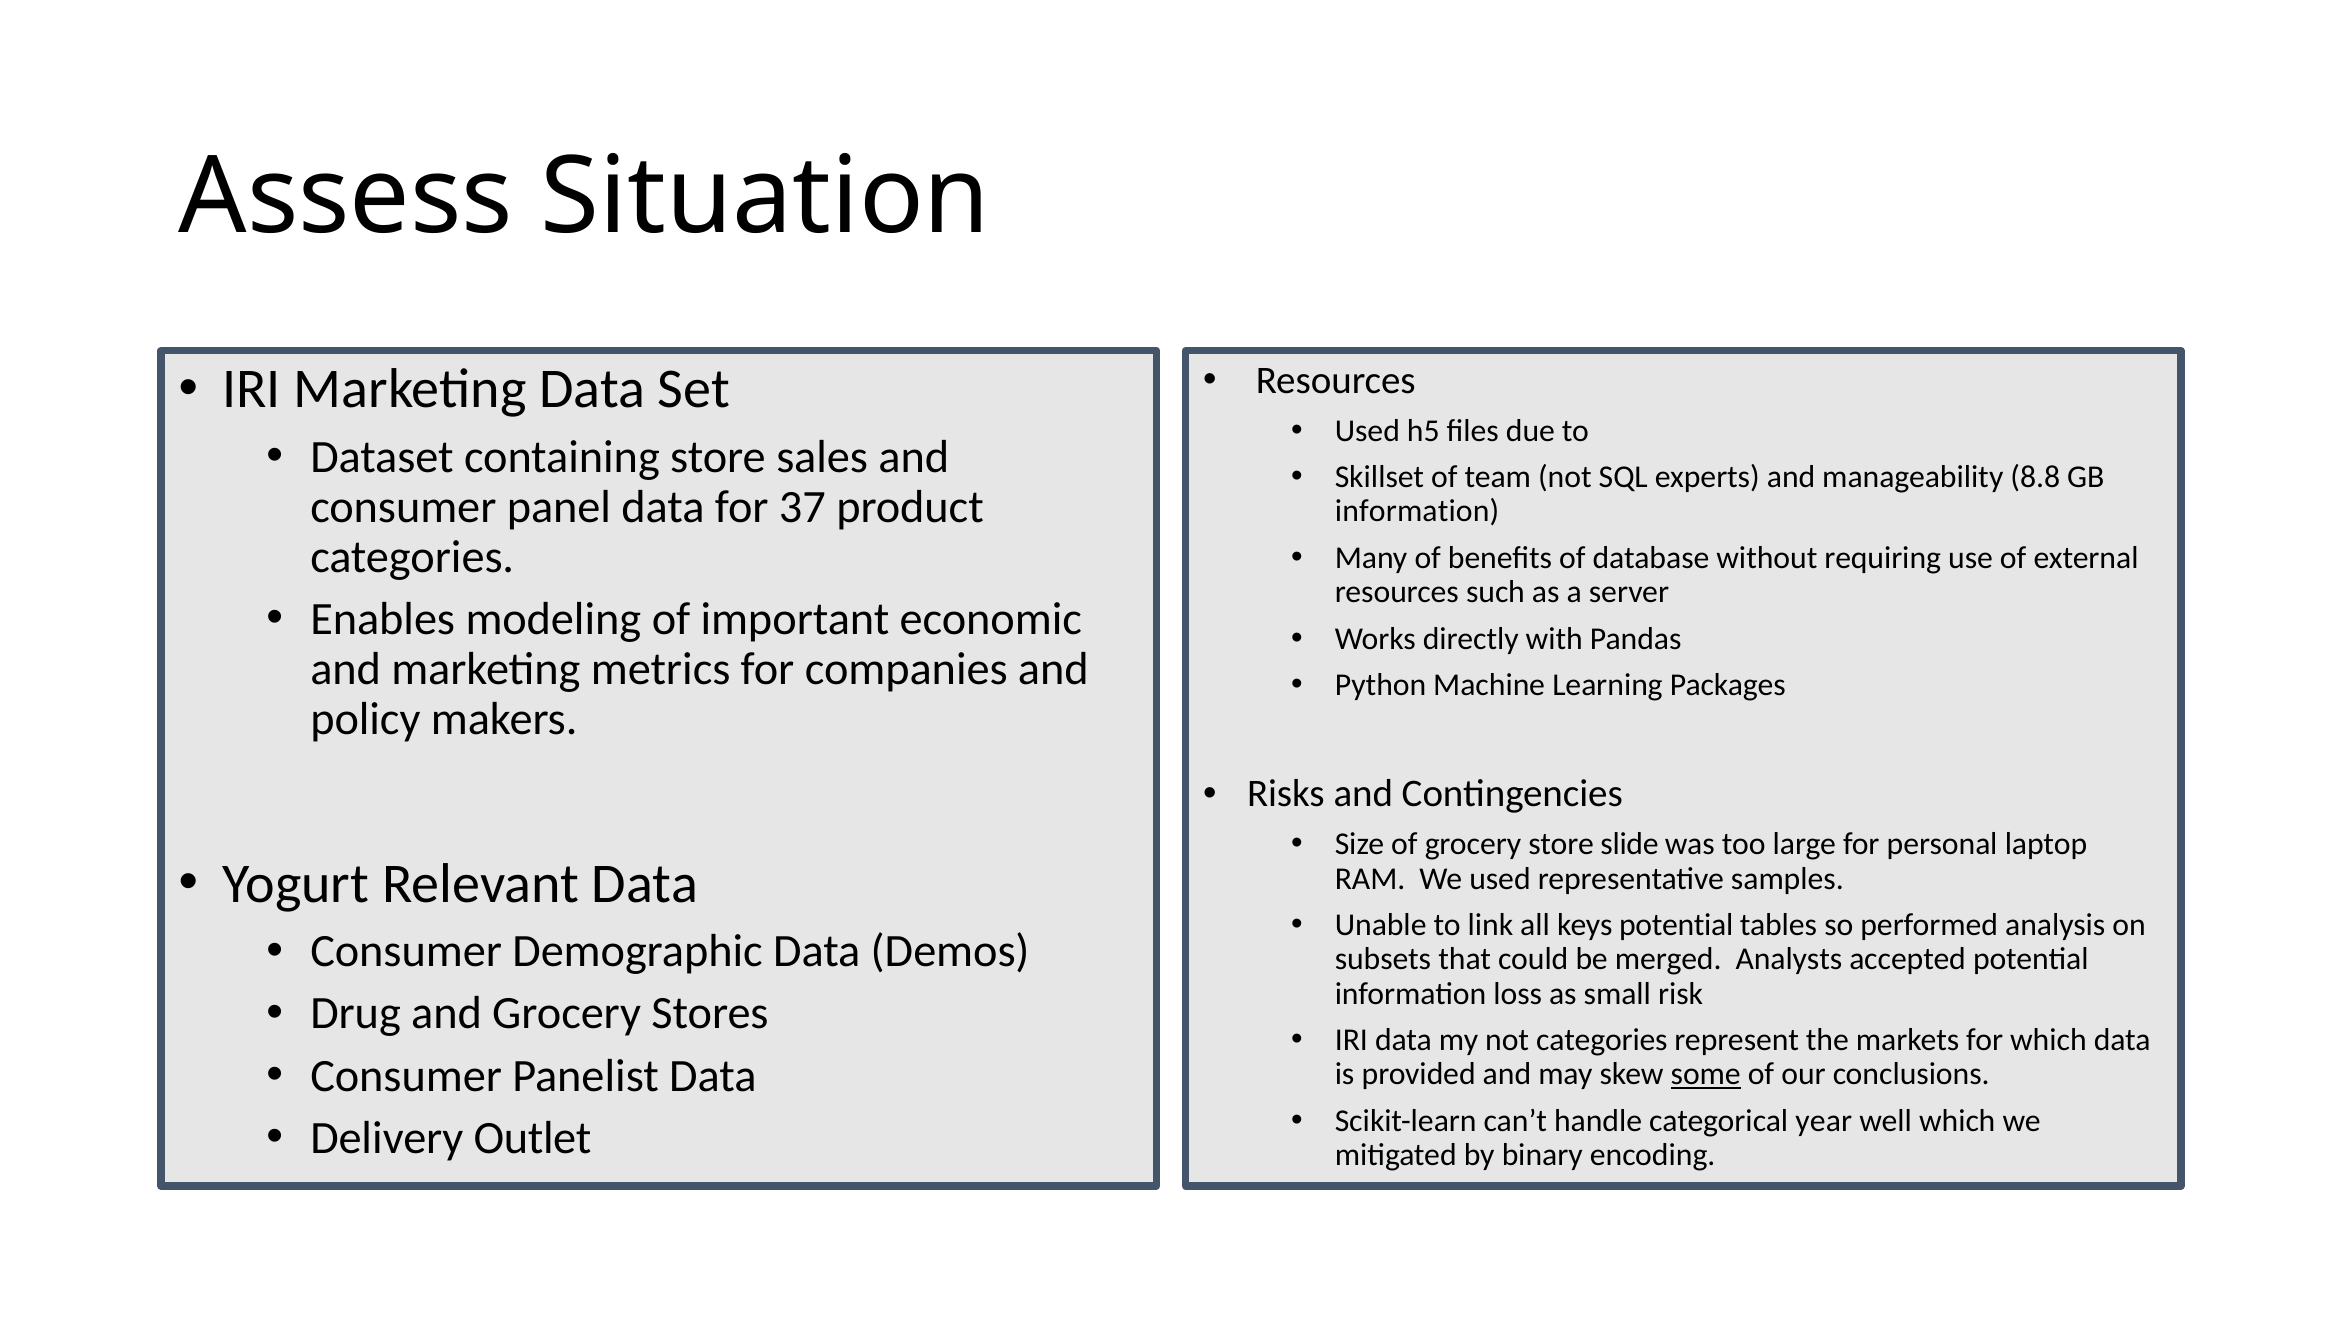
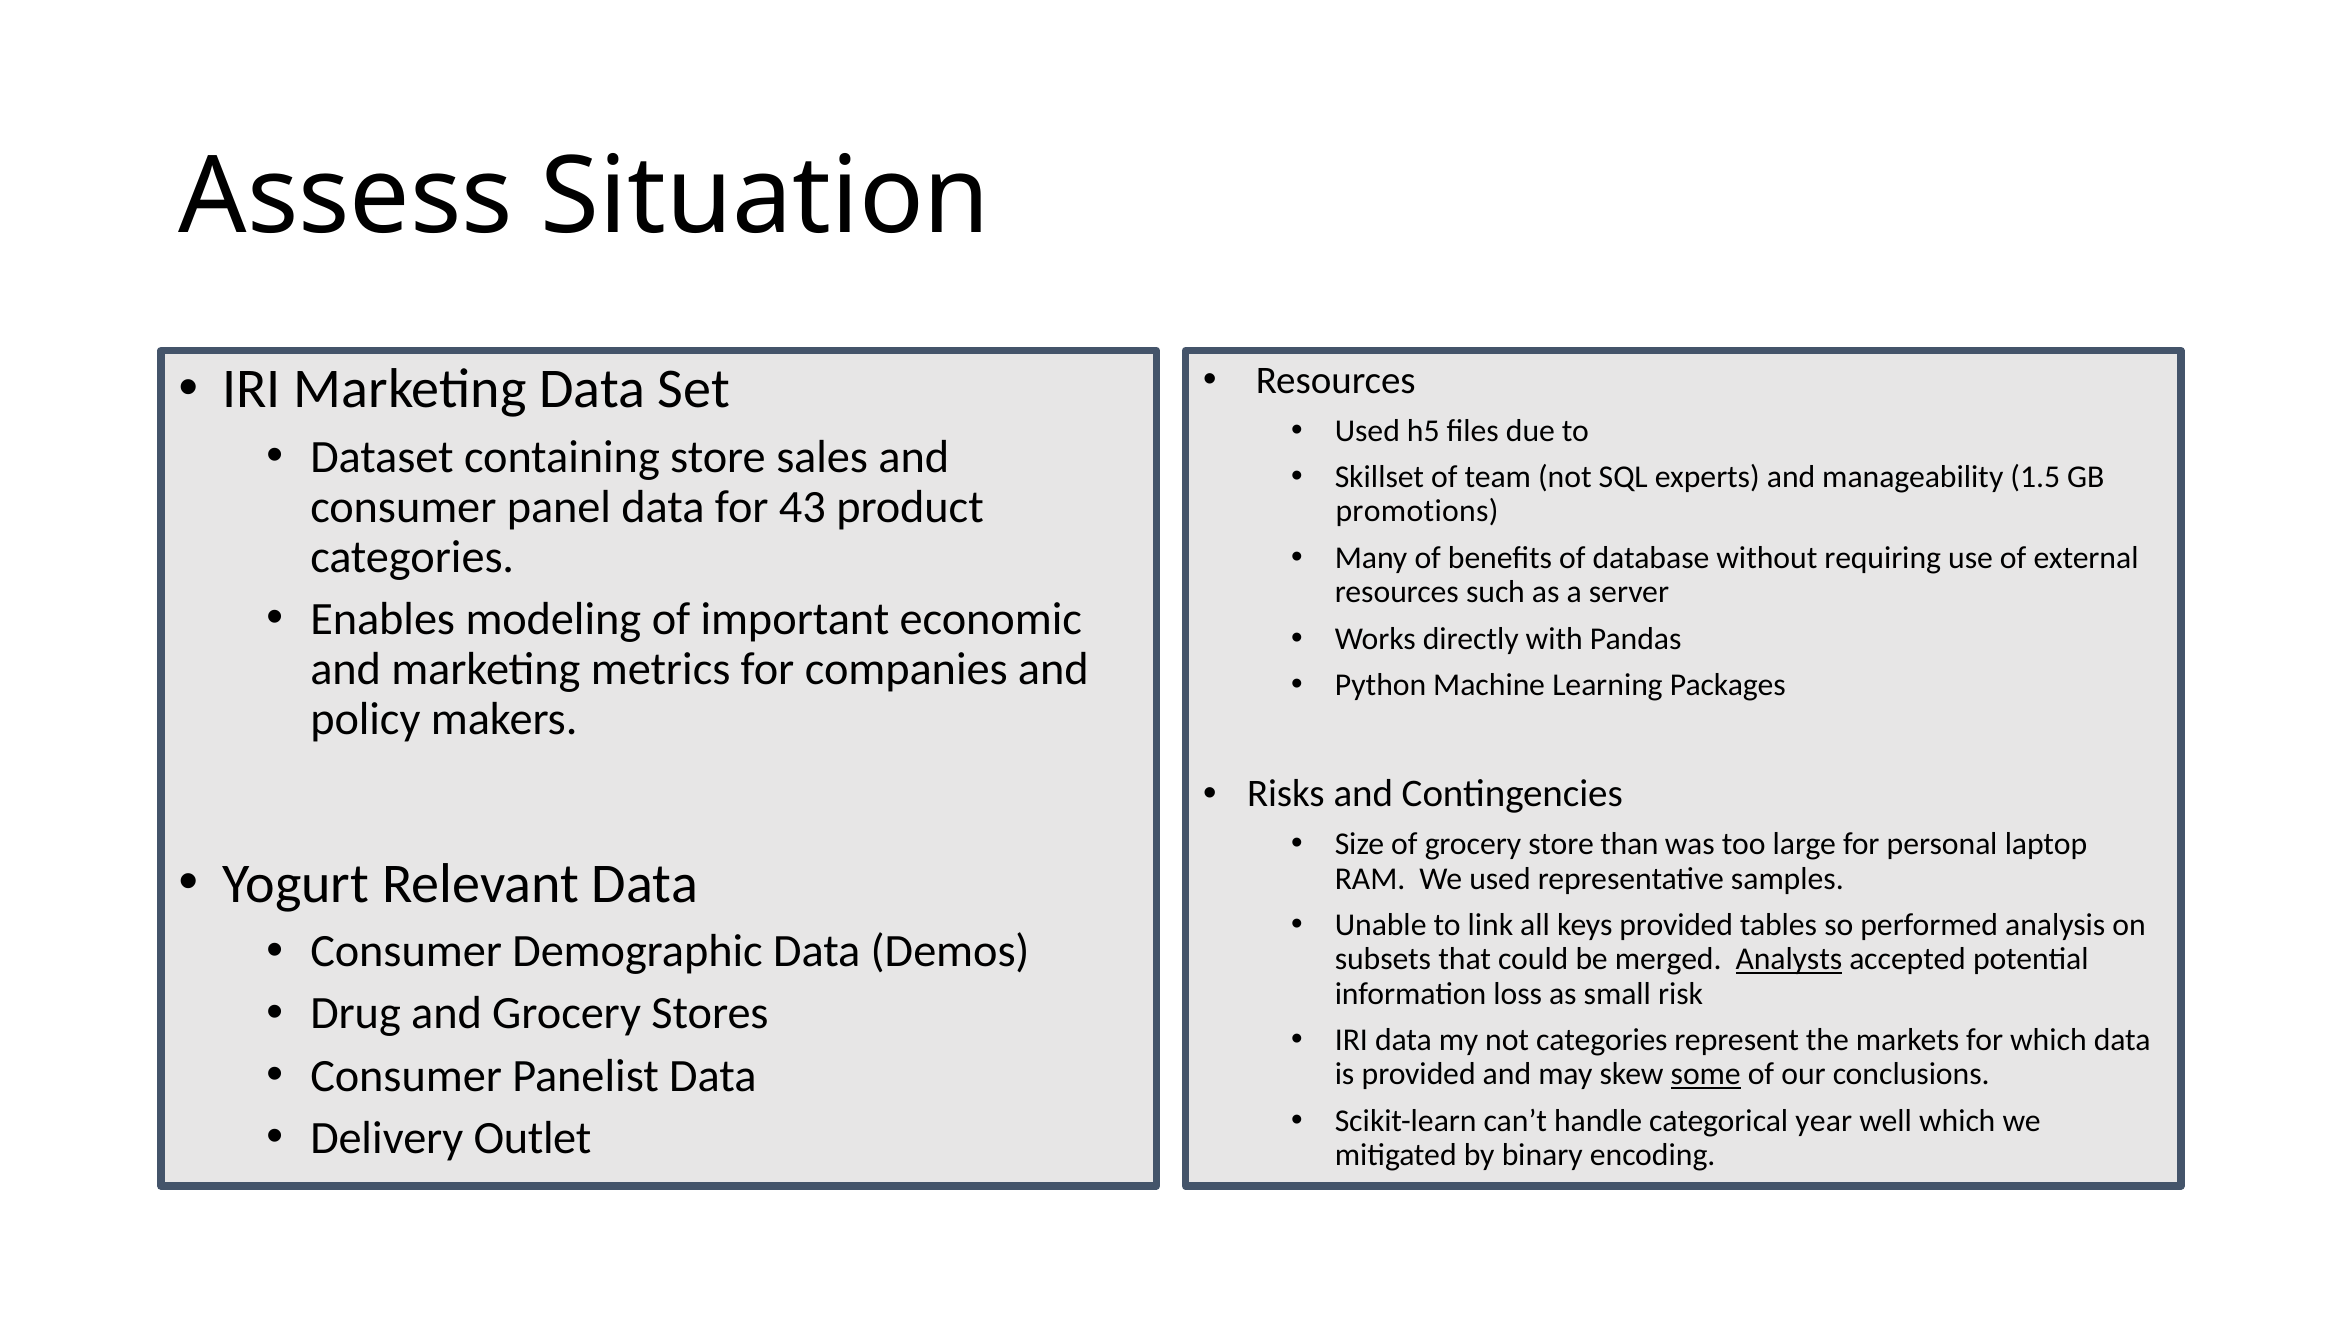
8.8: 8.8 -> 1.5 (2035, 477)
37: 37 -> 43 (802, 507)
information: information -> promotions (1417, 511)
slide: slide -> than (1630, 845)
keys potential: potential -> provided (1676, 925)
Analysts underline: none -> present (1789, 960)
